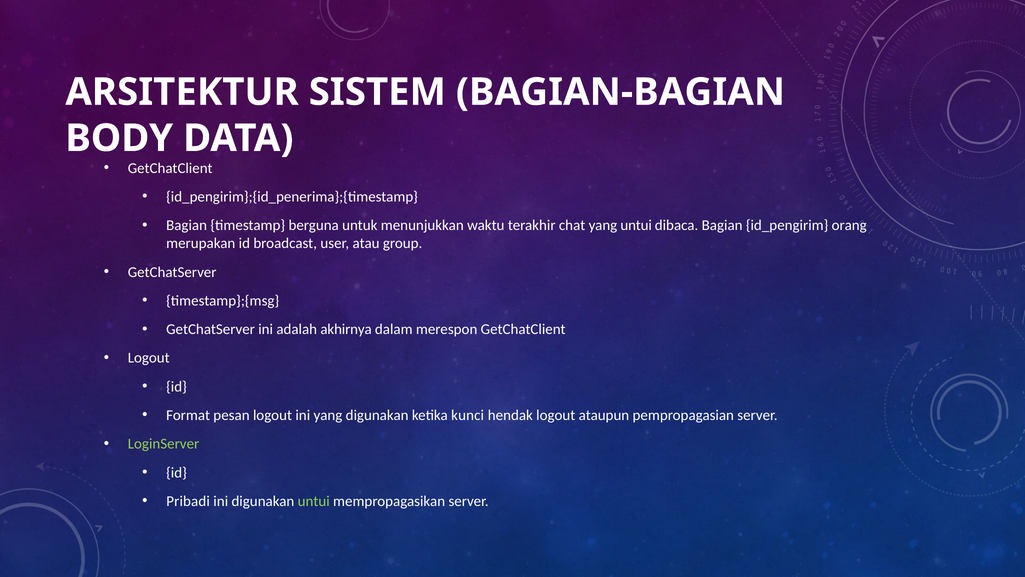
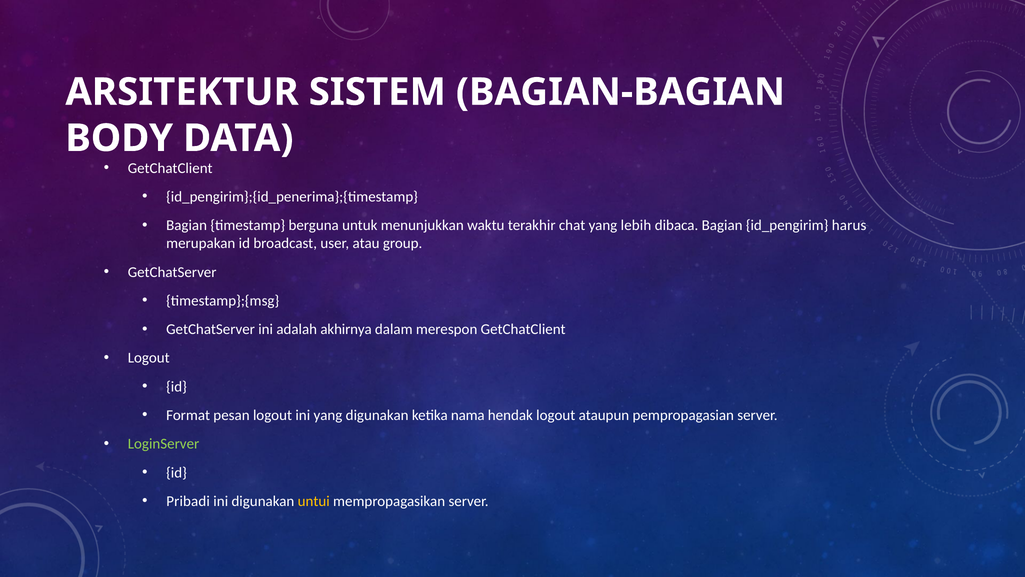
yang untui: untui -> lebih (636, 225)
orang: orang -> harus (849, 225)
kunci: kunci -> nama (468, 415)
untui colour: light green -> yellow (314, 501)
